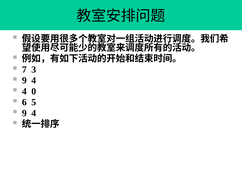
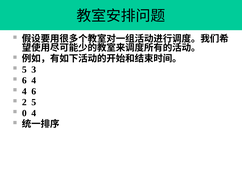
7: 7 -> 5 (24, 70)
9: 9 -> 6 (24, 81)
4 0: 0 -> 6 (34, 92)
6: 6 -> 2 (24, 102)
9: 9 -> 0 (24, 113)
